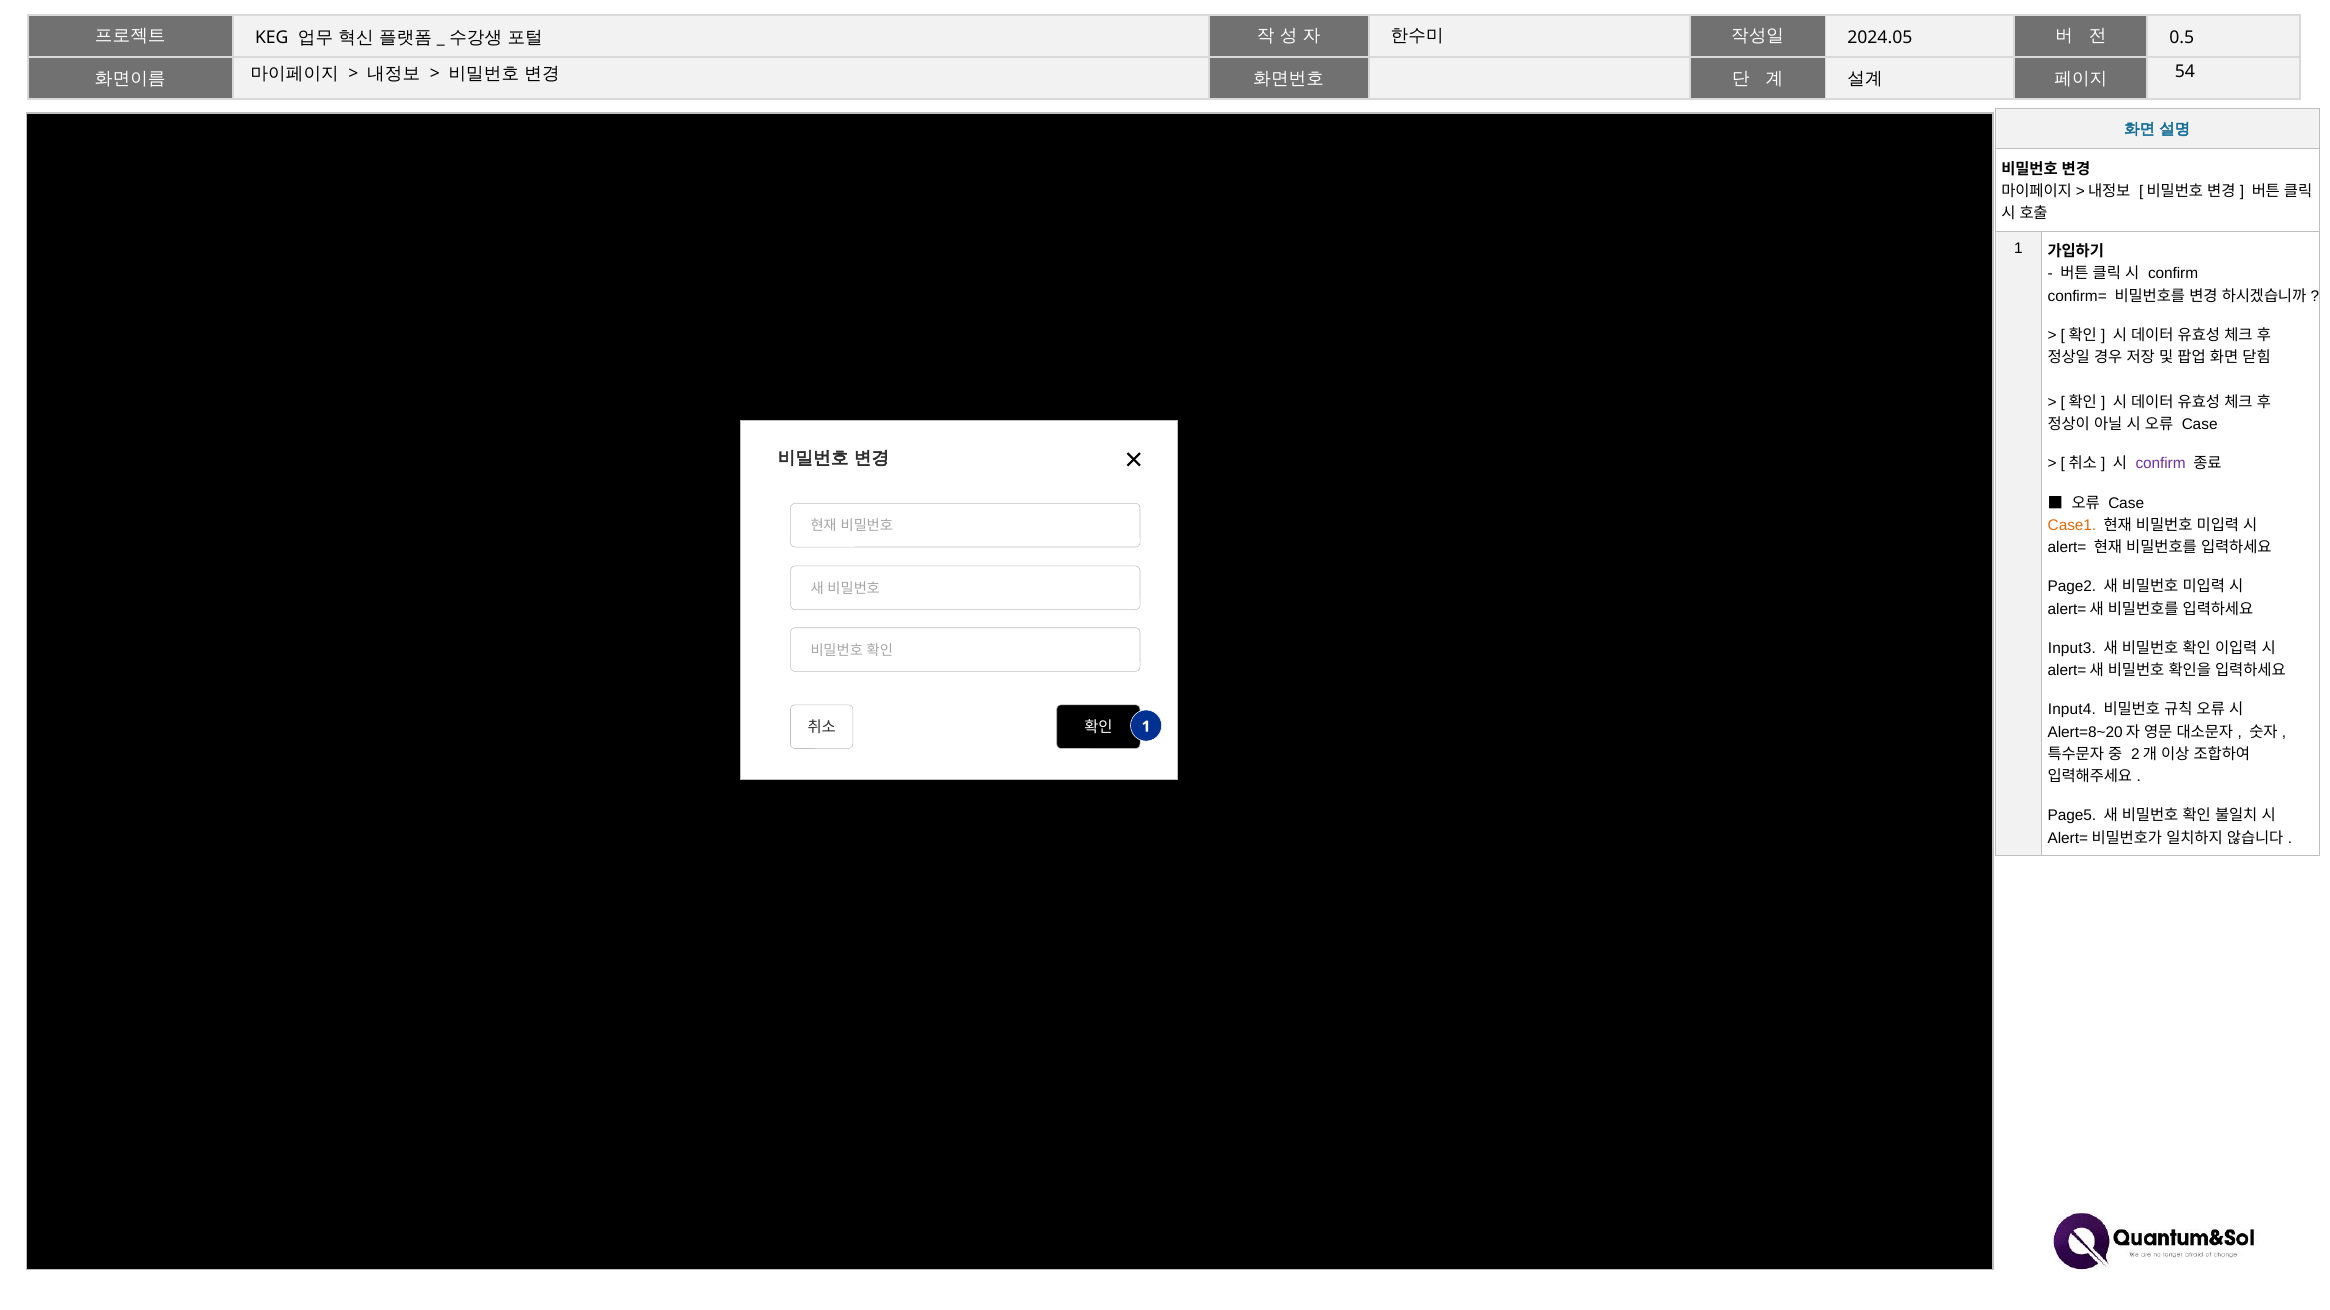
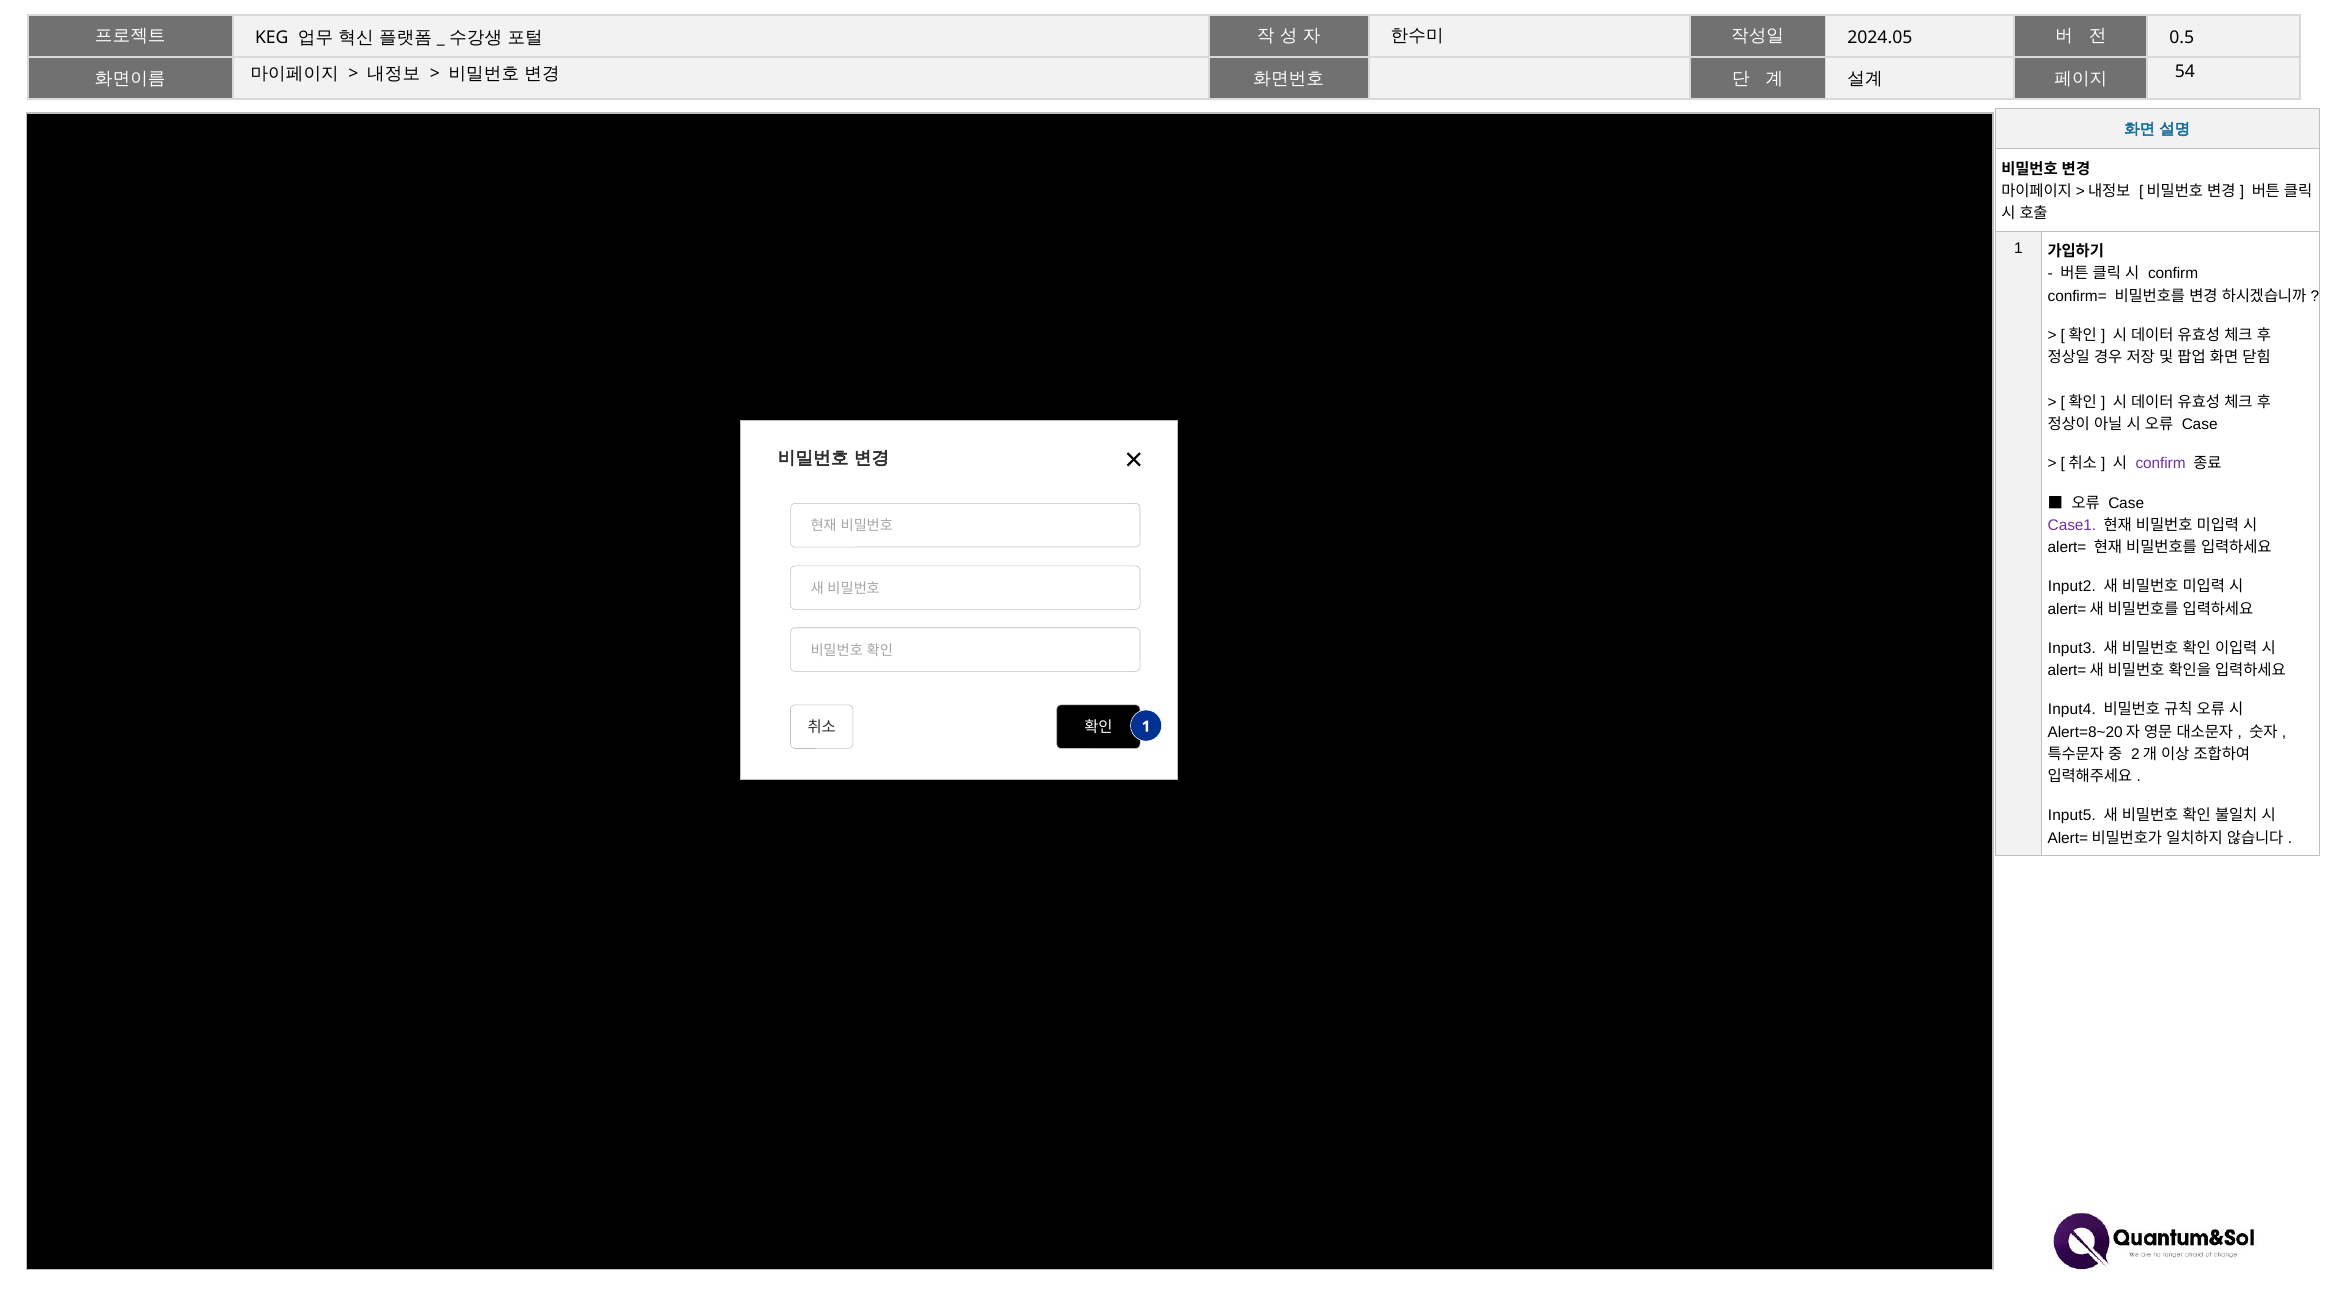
Case1 colour: orange -> purple (2072, 525)
Page2: Page2 -> Input2 (2072, 587)
Page5: Page5 -> Input5 (2072, 816)
